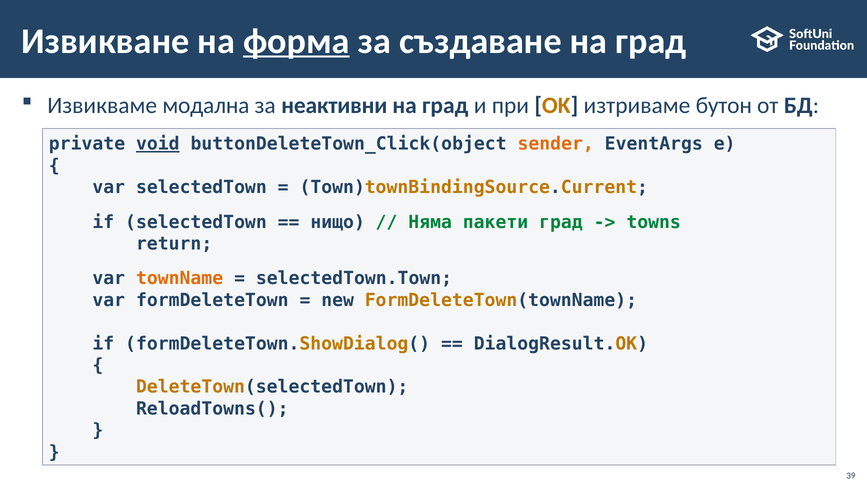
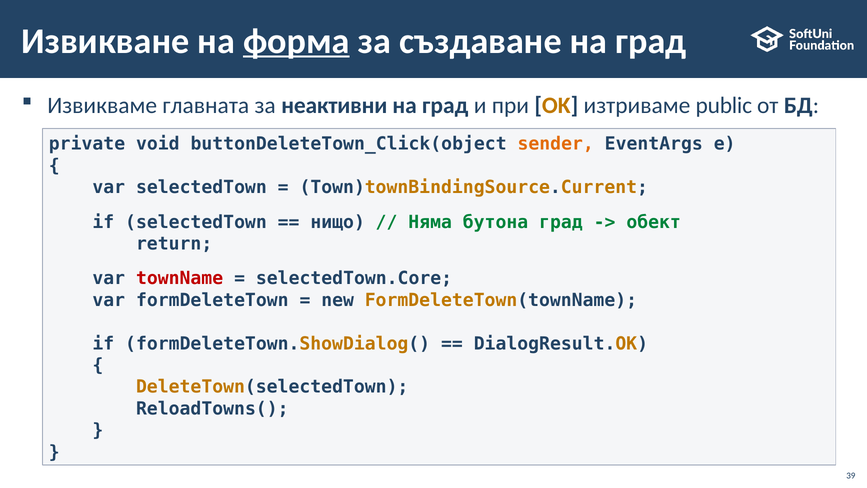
модална: модална -> главната (206, 106)
бутон: бутон -> public (724, 106)
void underline: present -> none (158, 144)
пакети: пакети -> бутона (495, 222)
towns: towns -> обект (654, 222)
townName colour: orange -> red (180, 278)
selectedTown.Town: selectedTown.Town -> selectedTown.Core (354, 278)
